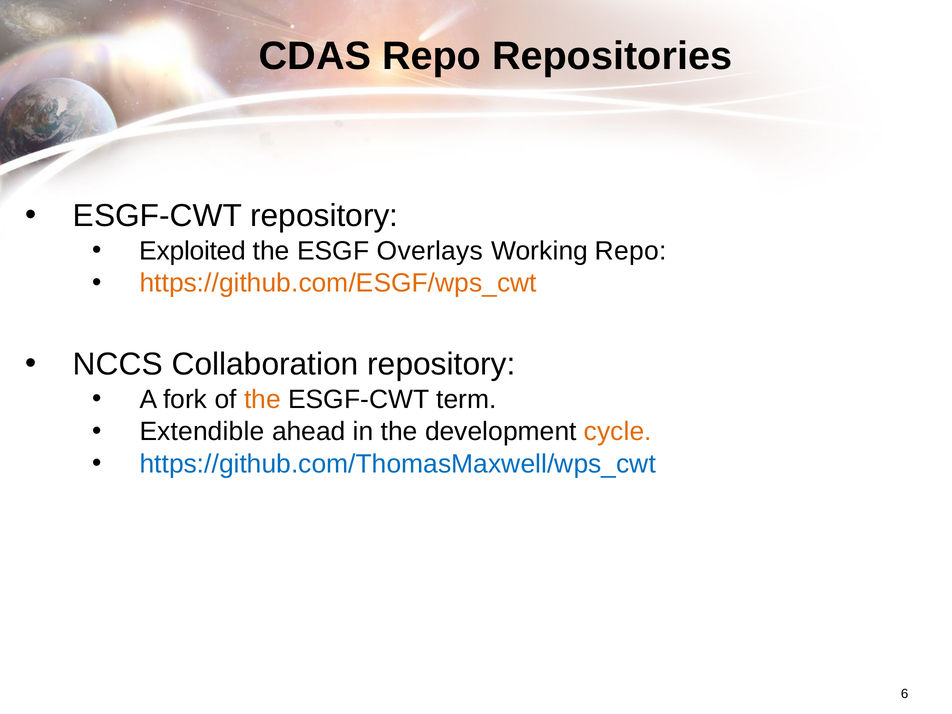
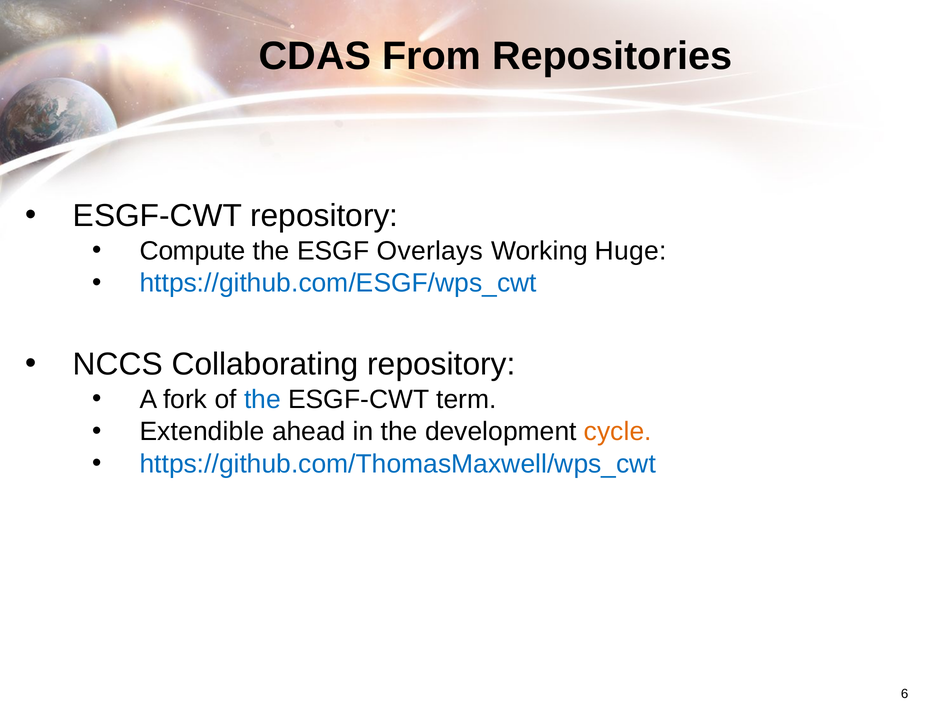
CDAS Repo: Repo -> From (432, 56)
Exploited: Exploited -> Compute (193, 251)
Working Repo: Repo -> Huge (631, 251)
https://github.com/ESGF/wps_cwt colour: orange -> blue (338, 283)
Collaboration: Collaboration -> Collaborating (265, 364)
the colour: orange -> blue (262, 399)
